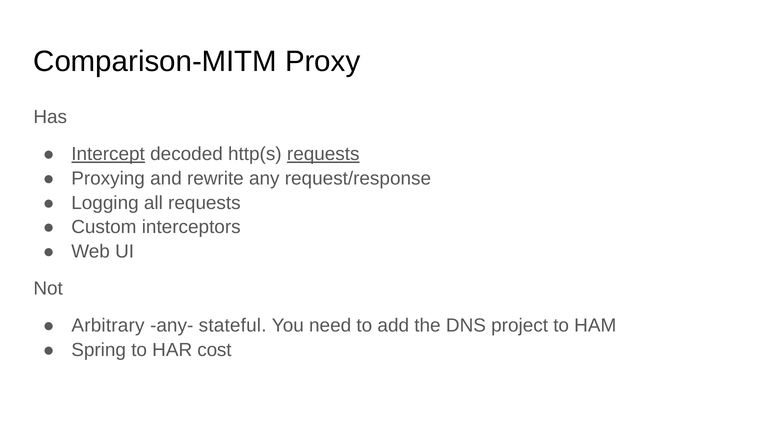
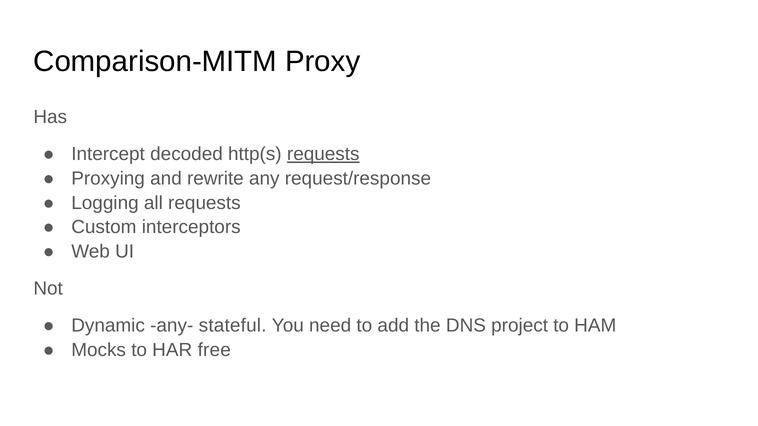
Intercept underline: present -> none (108, 154)
Arbitrary: Arbitrary -> Dynamic (108, 326)
Spring: Spring -> Mocks (99, 350)
cost: cost -> free (214, 350)
